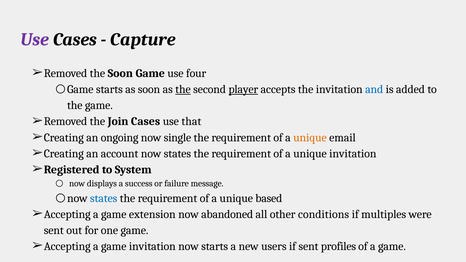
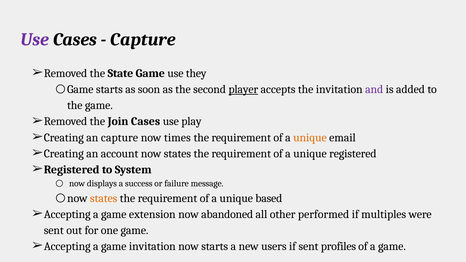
the Soon: Soon -> State (120, 73)
four: four -> they (196, 73)
the underline: present -> none (183, 89)
and colour: blue -> purple (374, 89)
that: that -> play (191, 121)
an ongoing: ongoing -> capture (119, 138)
single: single -> times (177, 138)
unique invitation: invitation -> registered (353, 154)
states colour: blue -> orange (104, 198)
conditions: conditions -> performed (324, 214)
